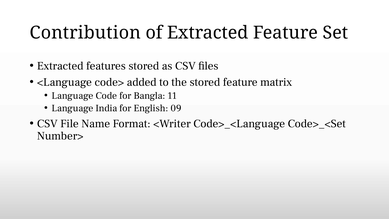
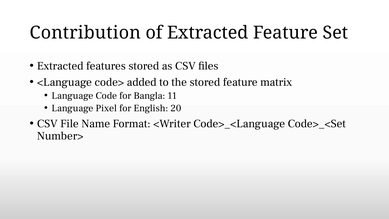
India: India -> Pixel (106, 108)
09: 09 -> 20 (176, 108)
